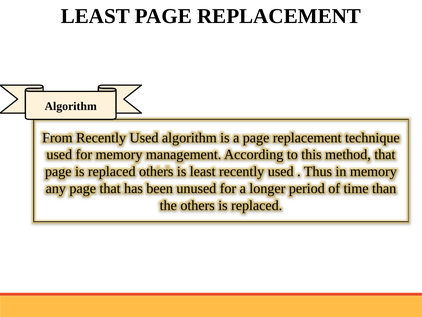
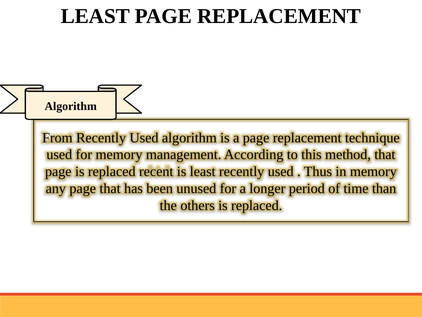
replaced others: others -> recent (156, 171)
